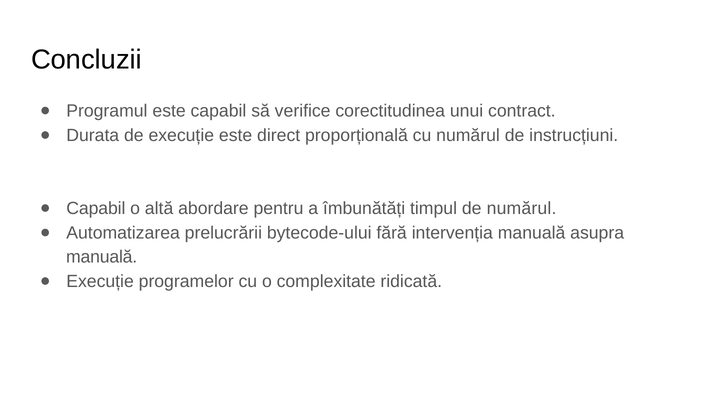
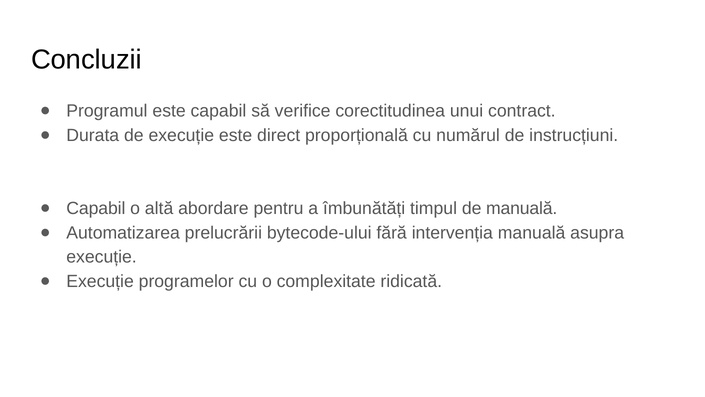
de numărul: numărul -> manuală (522, 208)
manuală: manuală -> execuție (102, 257)
